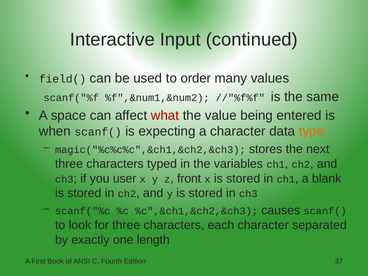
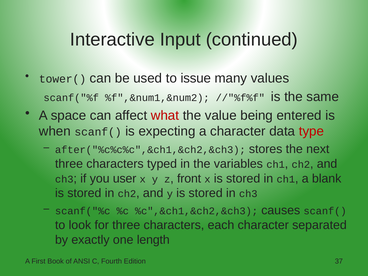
field(: field( -> tower( (63, 79)
order: order -> issue (196, 78)
type colour: orange -> red (311, 131)
magic("%c%c%c",&ch1,&ch2,&ch3: magic("%c%c%c",&ch1,&ch2,&ch3 -> after("%c%c%c",&ch1,&ch2,&ch3 (150, 150)
